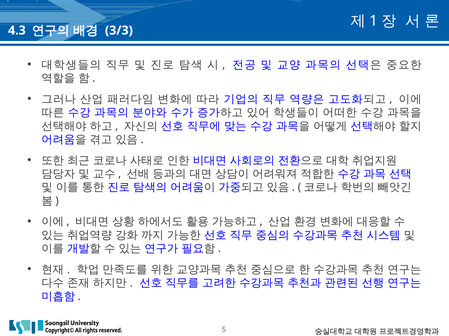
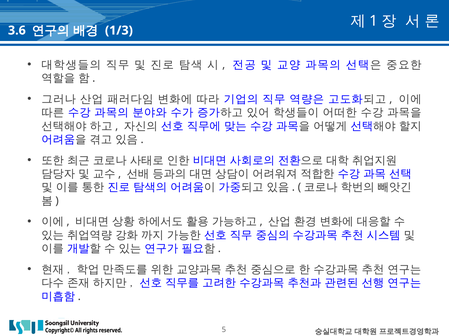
4.3: 4.3 -> 3.6 (17, 30)
3/3: 3/3 -> 1/3 (119, 30)
